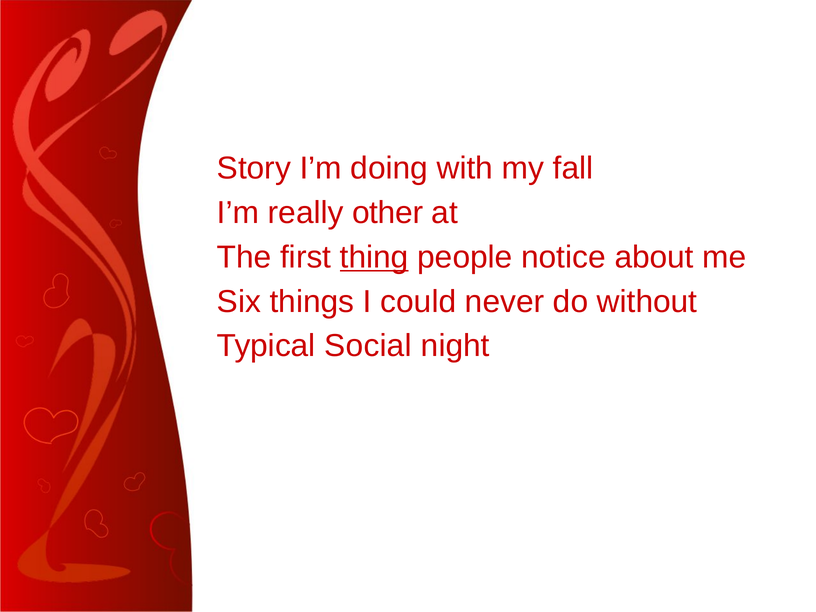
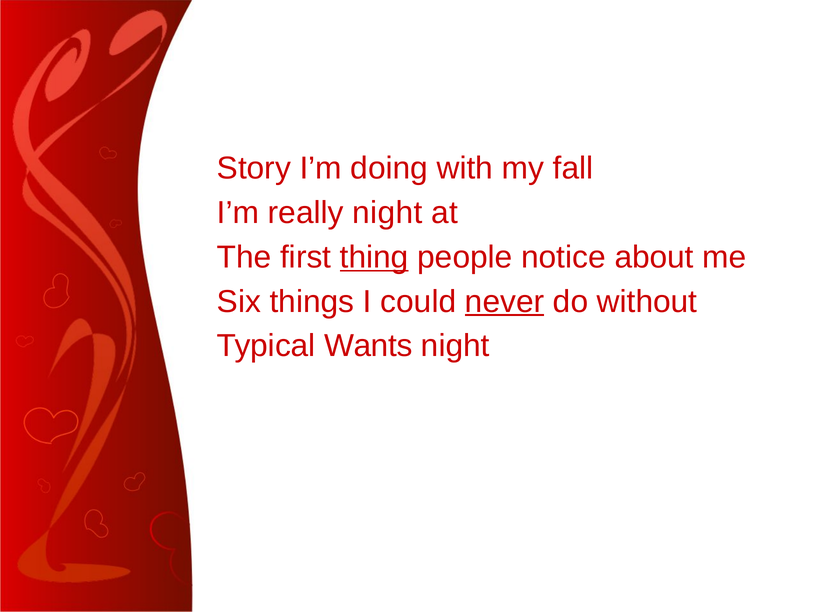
really other: other -> night (387, 213)
never underline: none -> present (505, 302)
Social: Social -> Wants (368, 346)
